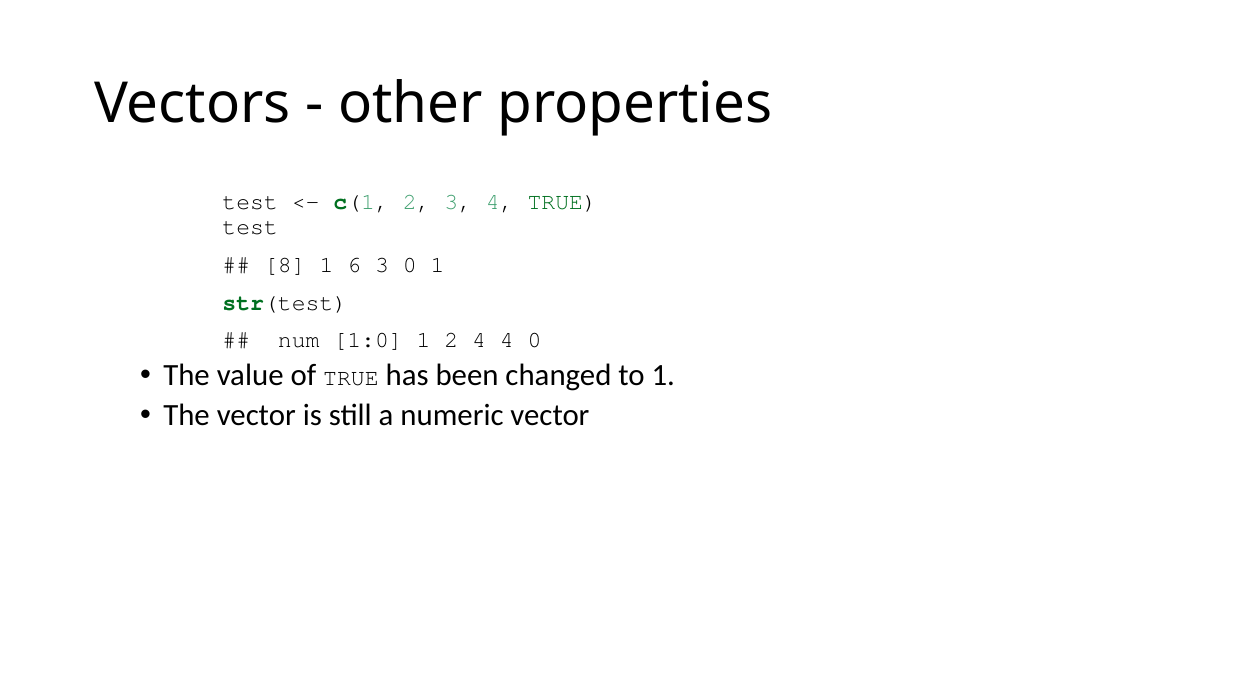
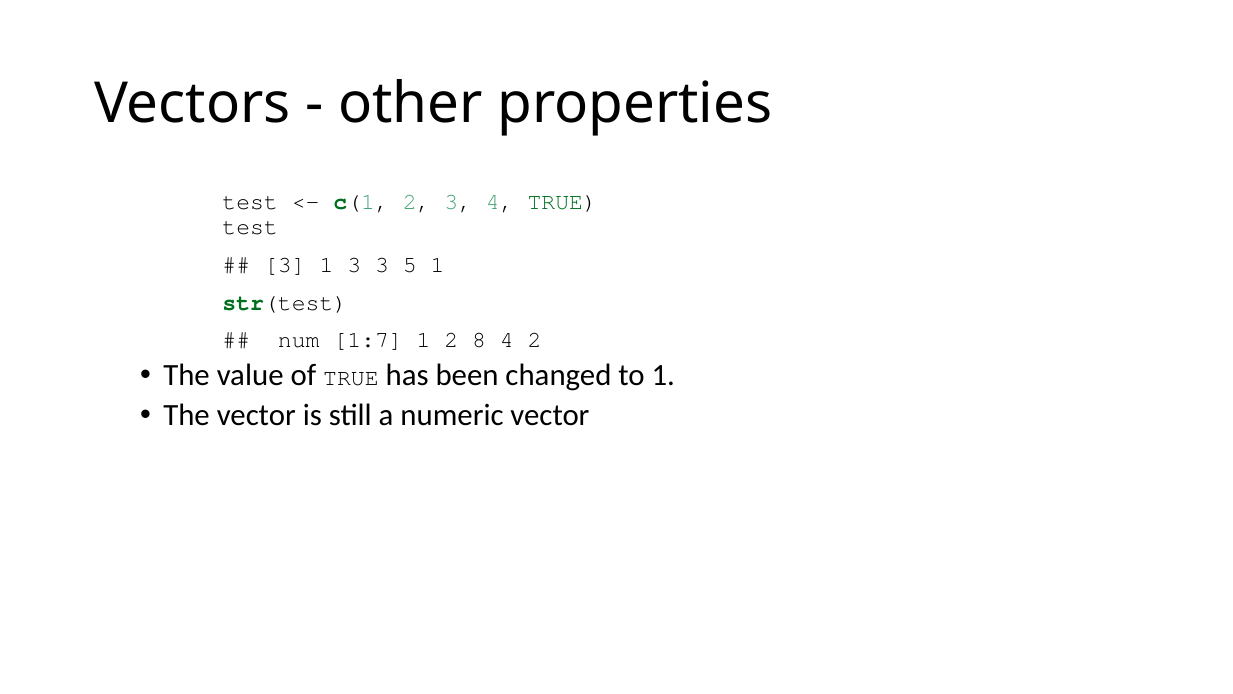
8: 8 -> 3 (285, 264)
1 6: 6 -> 3 (354, 264)
3 0: 0 -> 5 (410, 264)
1:0: 1:0 -> 1:7 (368, 340)
2 4: 4 -> 8 (479, 340)
4 0: 0 -> 2 (535, 340)
